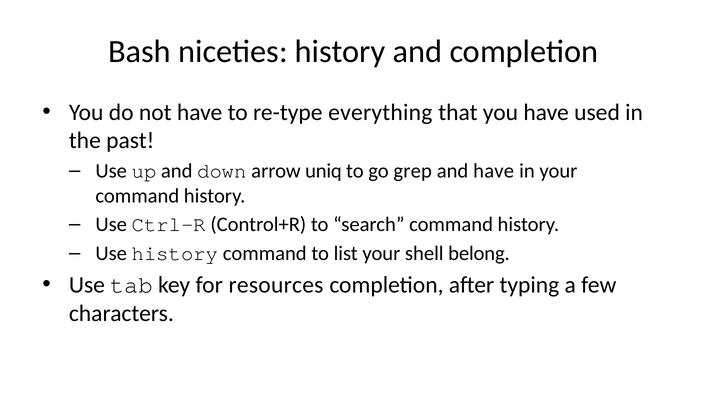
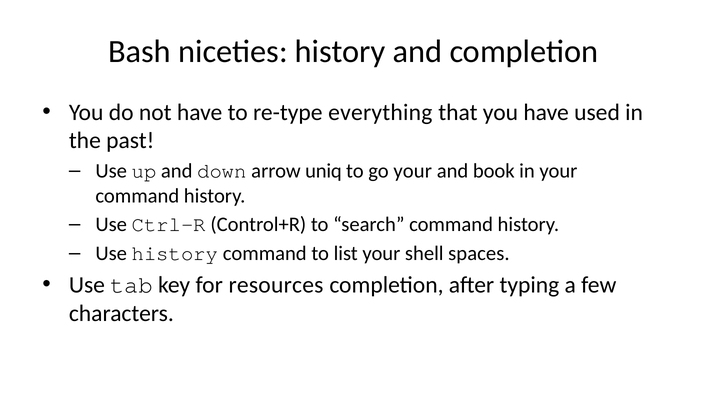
go grep: grep -> your (413, 171)
and have: have -> book (494, 171)
belong: belong -> spaces (479, 253)
